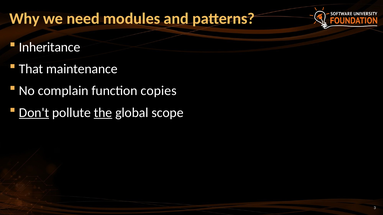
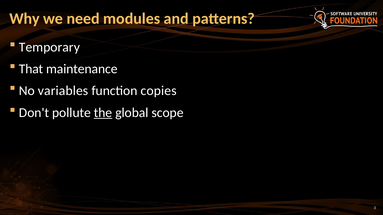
Inheritance: Inheritance -> Temporary (49, 47)
complain: complain -> variables (63, 91)
Don't underline: present -> none (34, 113)
